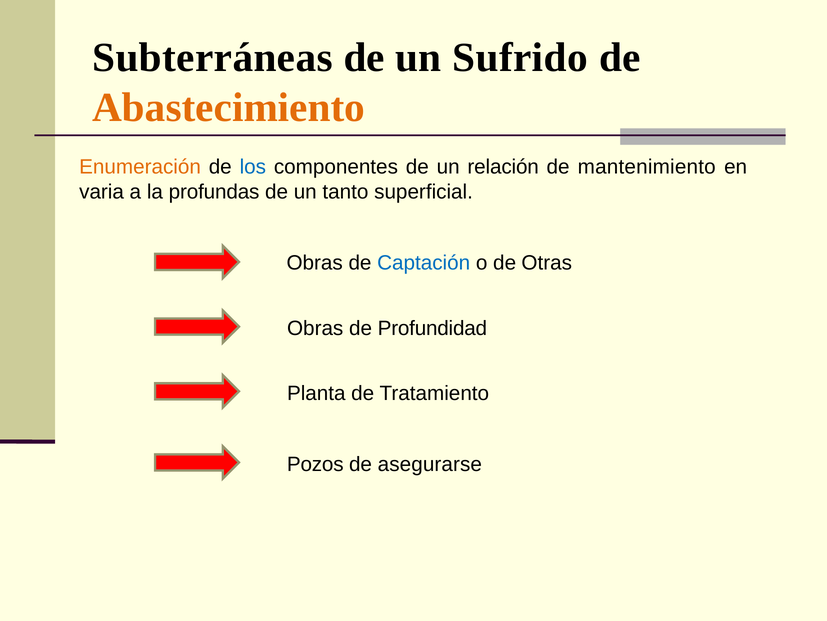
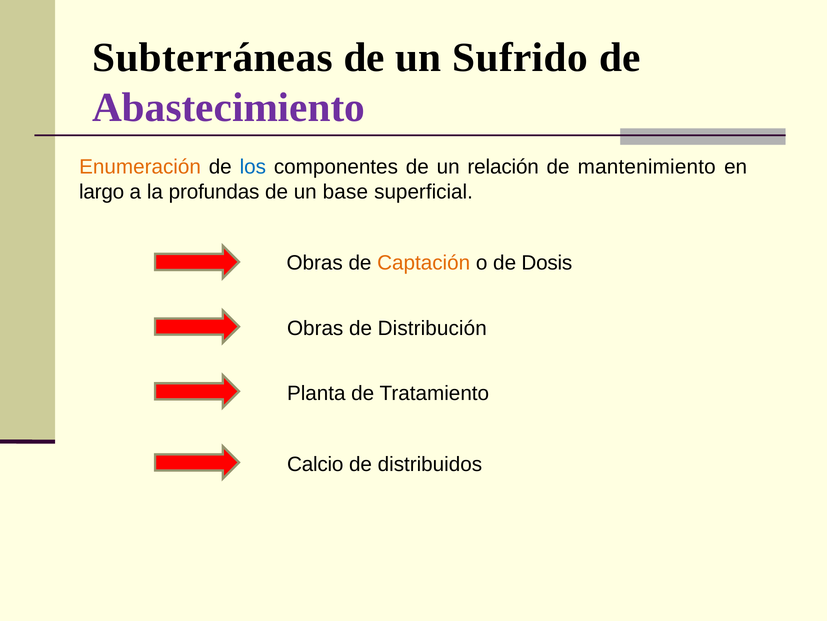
Abastecimiento colour: orange -> purple (229, 107)
varia: varia -> largo (102, 191)
tanto: tanto -> base (345, 191)
Captación colour: blue -> orange (424, 262)
Otras: Otras -> Dosis (547, 262)
Profundidad: Profundidad -> Distribución (432, 328)
Pozos: Pozos -> Calcio (315, 464)
asegurarse: asegurarse -> distribuidos (430, 464)
